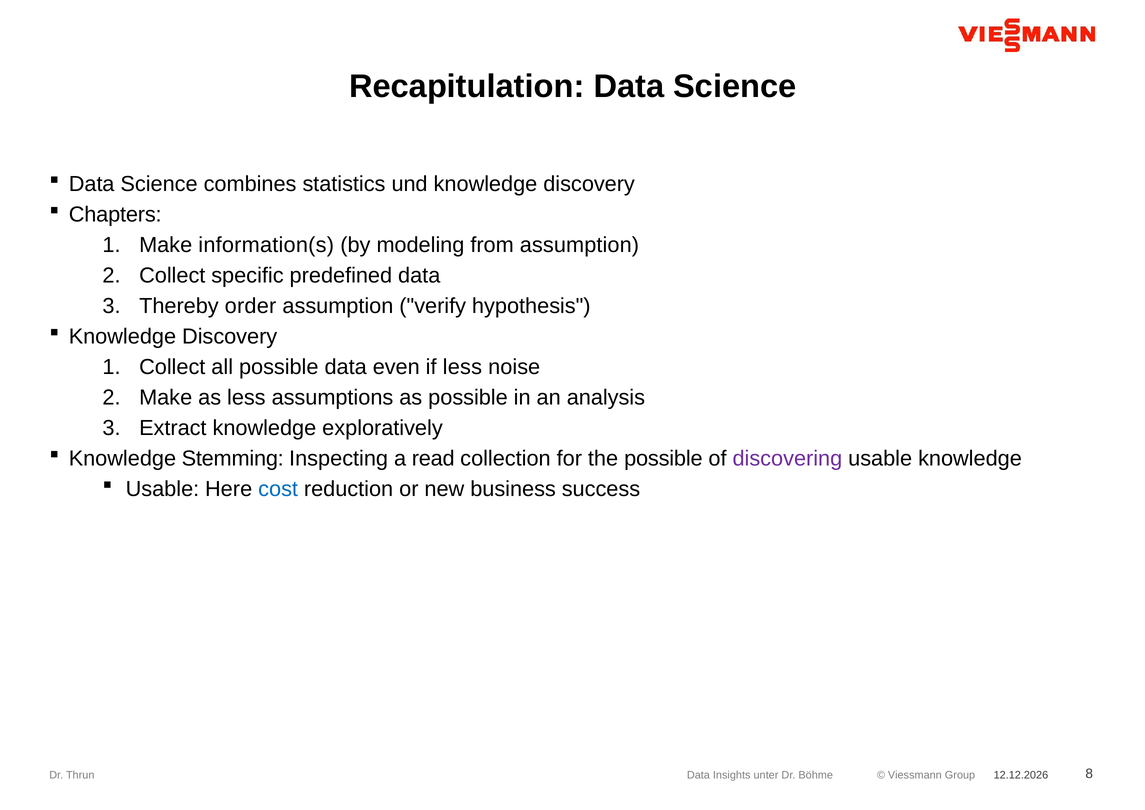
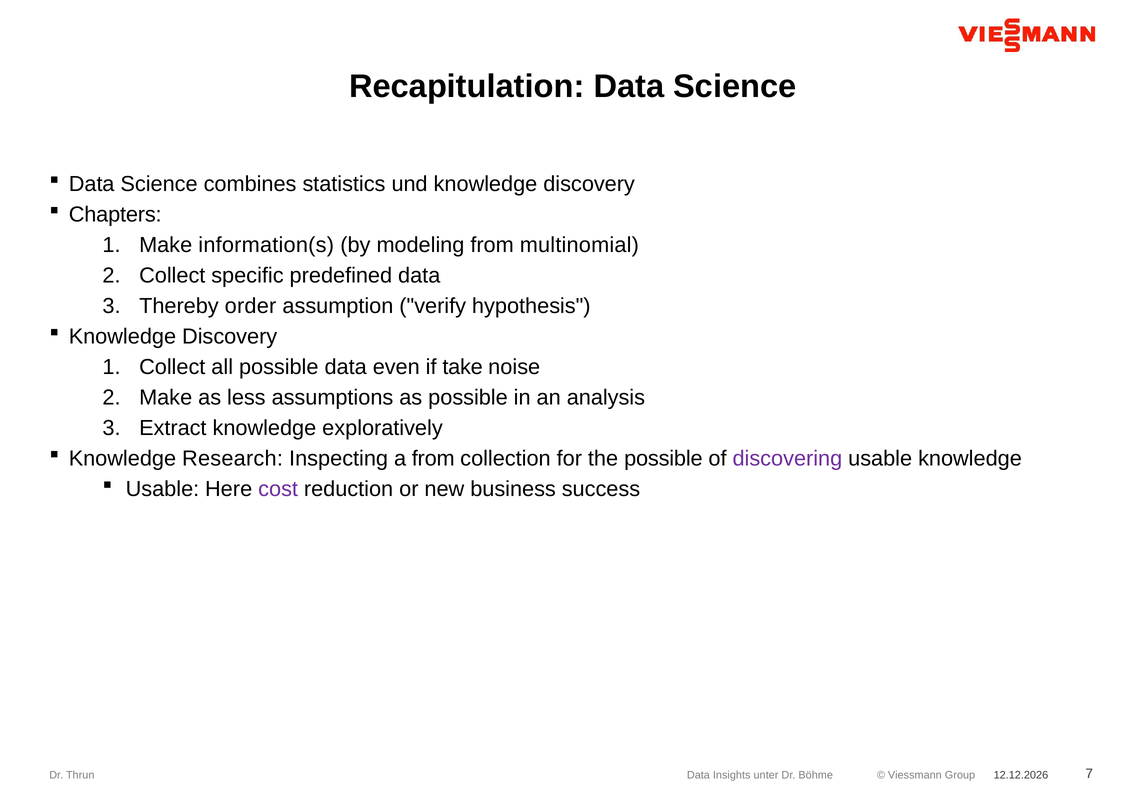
from assumption: assumption -> multinomial (579, 245)
if less: less -> take (463, 367)
Stemming: Stemming -> Research (233, 458)
a read: read -> from (433, 458)
cost colour: blue -> purple (278, 489)
8: 8 -> 7 (1089, 774)
